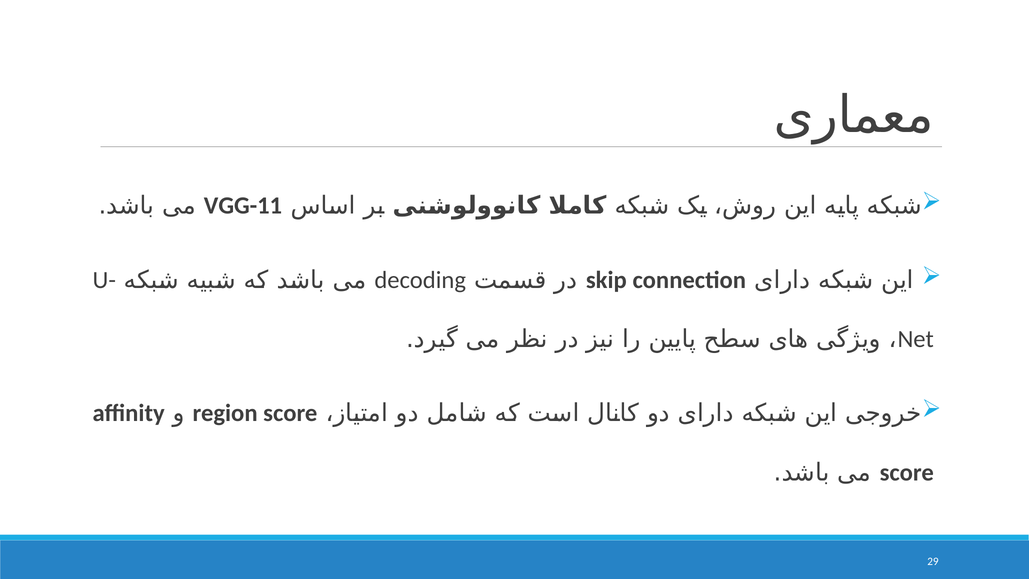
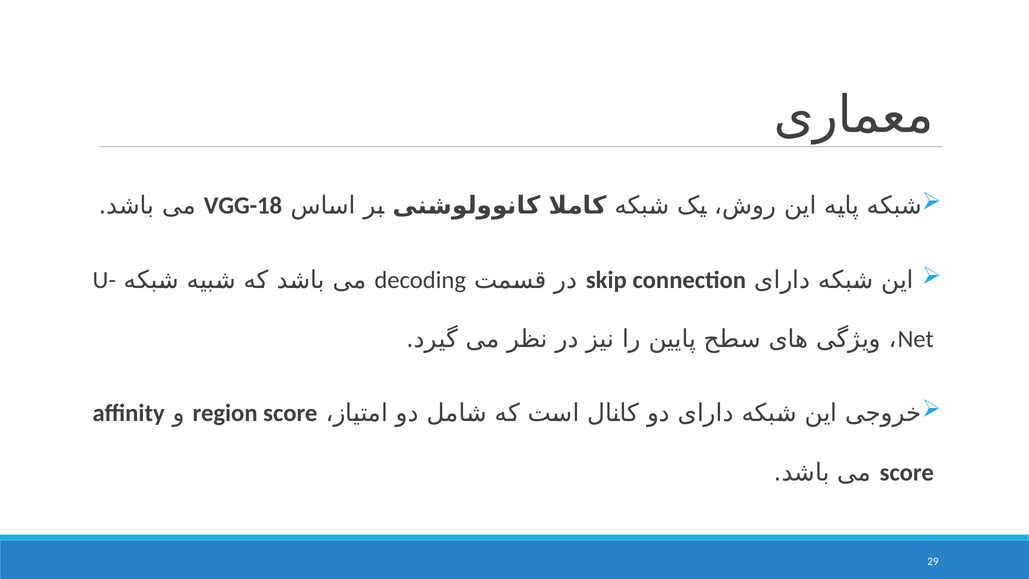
VGG-11: VGG-11 -> VGG-18 (243, 206)
